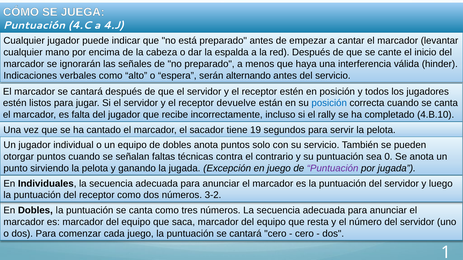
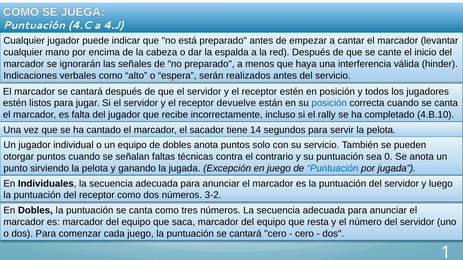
alternando: alternando -> realizados (248, 76)
19: 19 -> 14 (256, 130)
Puntuación colour: purple -> blue (333, 168)
